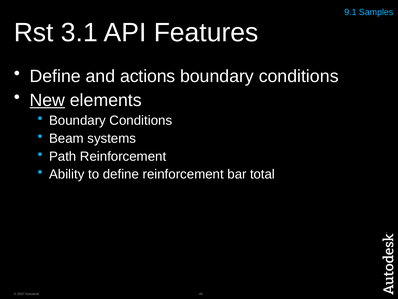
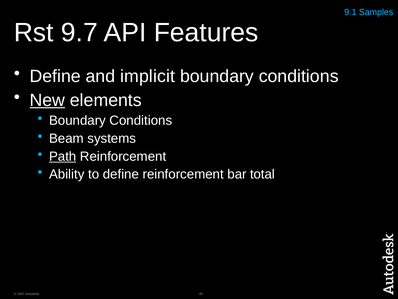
3.1: 3.1 -> 9.7 (79, 33)
actions: actions -> implicit (148, 76)
Path underline: none -> present (63, 156)
